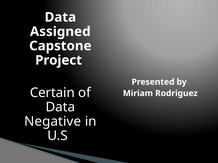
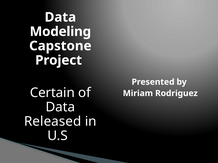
Assigned: Assigned -> Modeling (60, 32)
Negative: Negative -> Released (53, 122)
